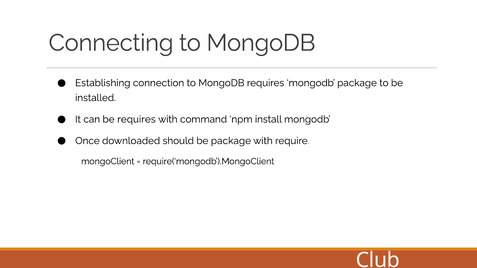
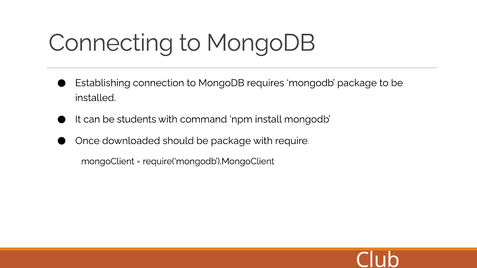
be requires: requires -> students (137, 119)
